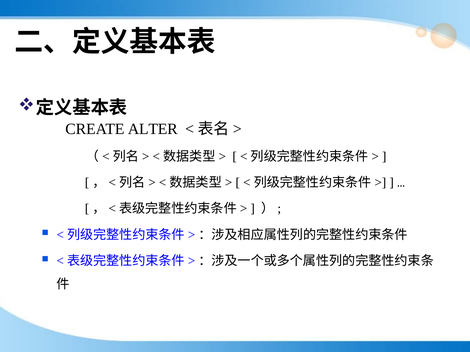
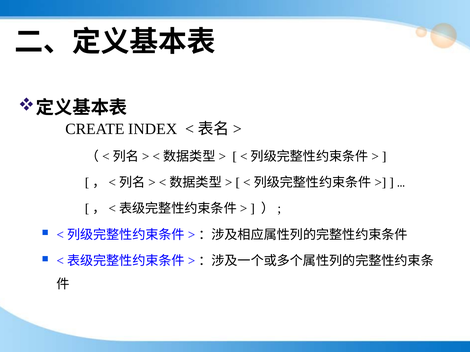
ALTER: ALTER -> INDEX (153, 129)
